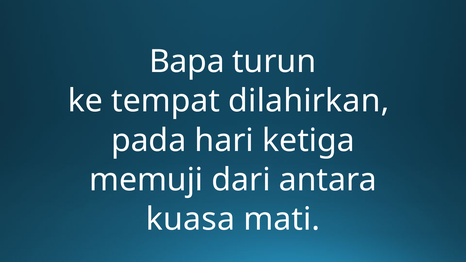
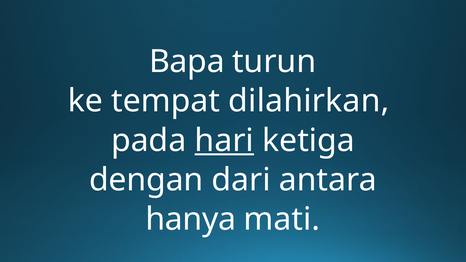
hari underline: none -> present (224, 141)
memuji: memuji -> dengan (146, 180)
kuasa: kuasa -> hanya (191, 219)
